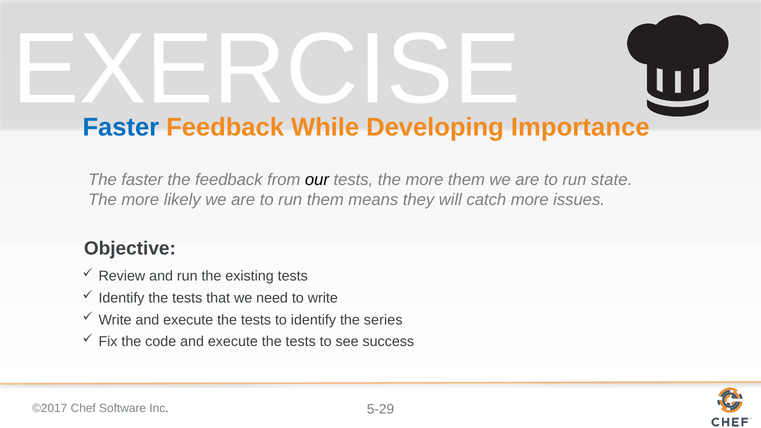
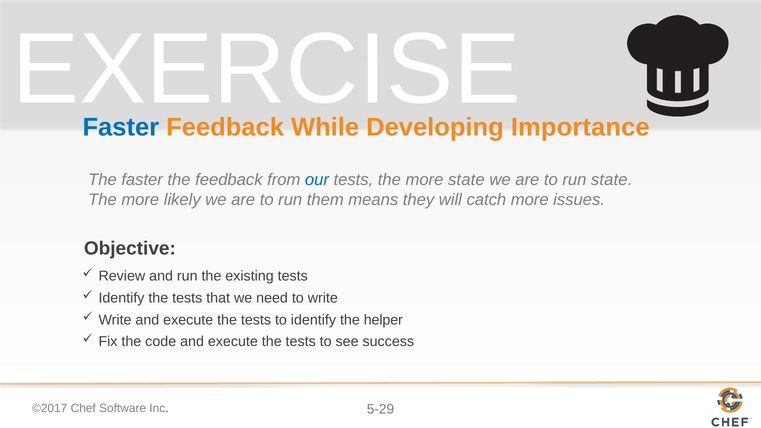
our colour: black -> blue (317, 180)
more them: them -> state (466, 180)
series: series -> helper (383, 320)
